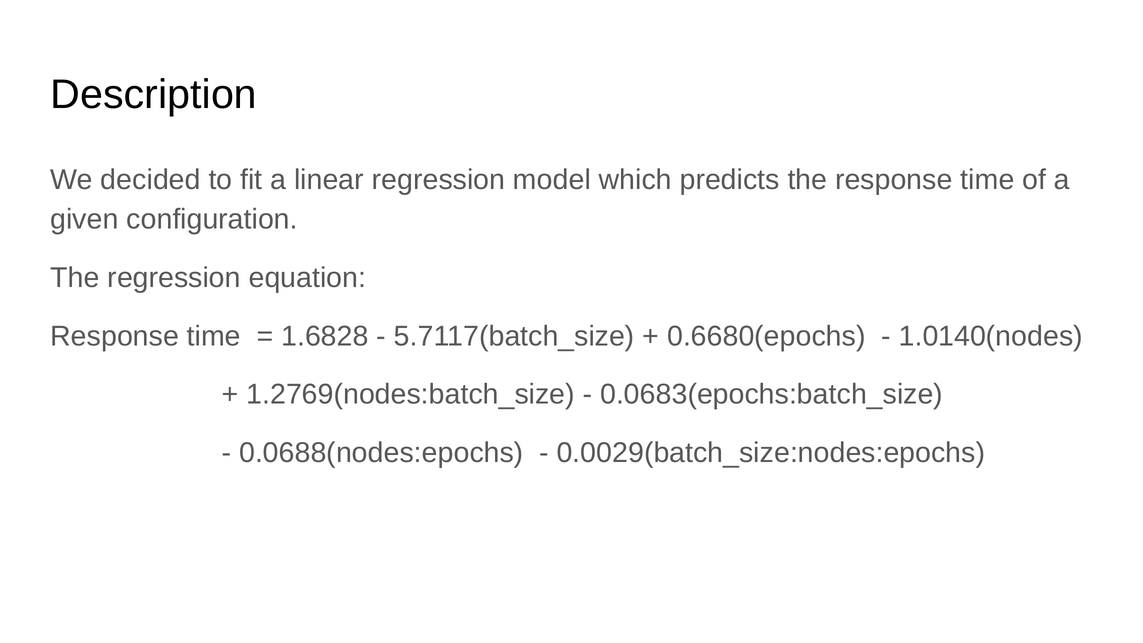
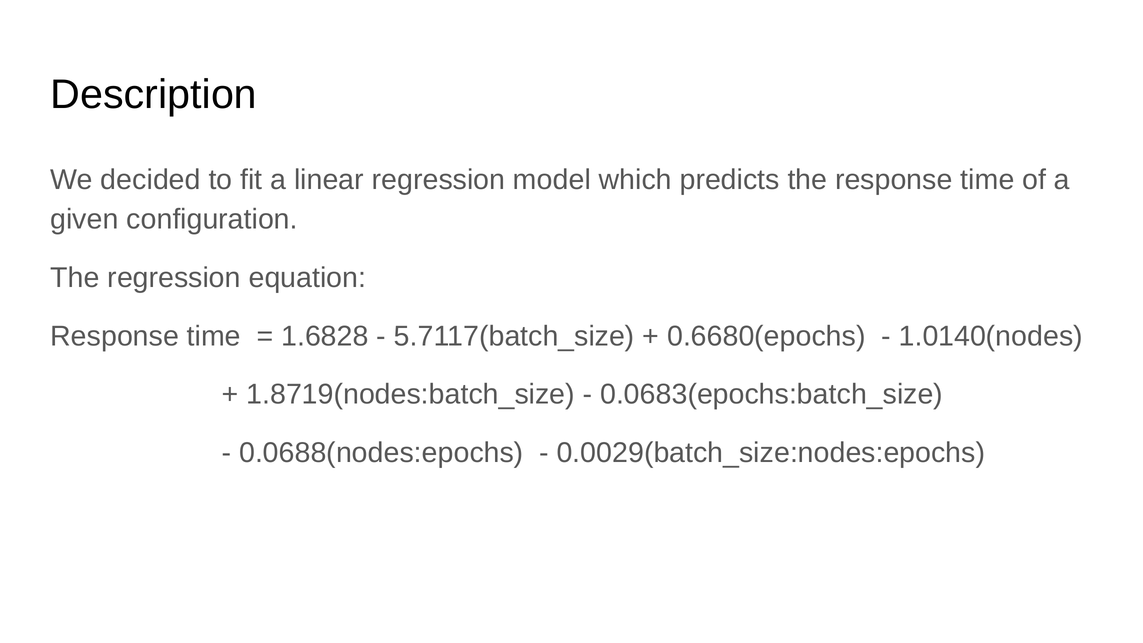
1.2769(nodes:batch_size: 1.2769(nodes:batch_size -> 1.8719(nodes:batch_size (411, 395)
